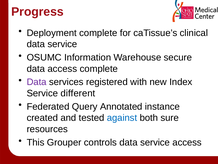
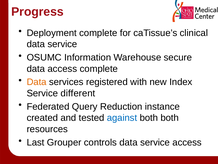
Data colour: purple -> orange (37, 82)
Annotated: Annotated -> Reduction (121, 106)
both sure: sure -> both (170, 118)
This: This -> Last (36, 142)
